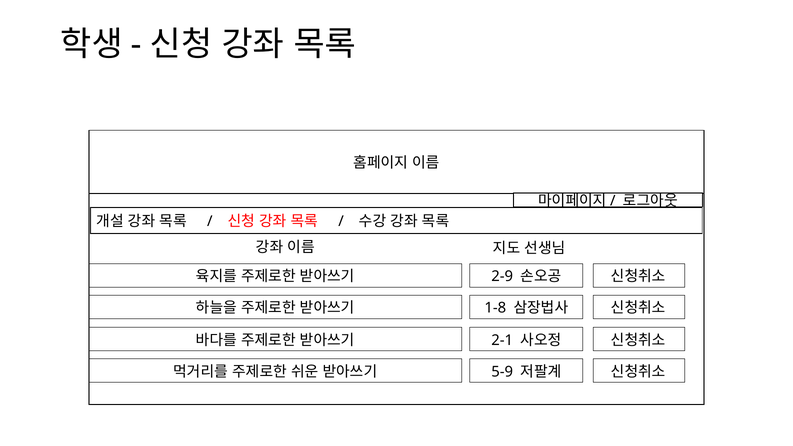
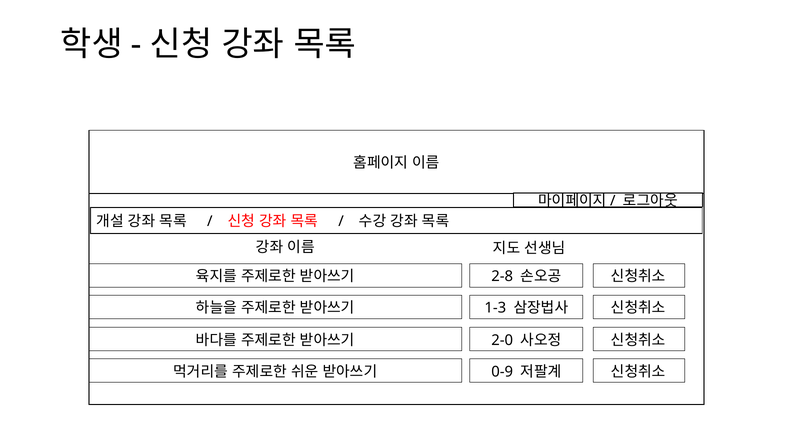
2-9: 2-9 -> 2-8 (502, 277)
1-8: 1-8 -> 1-3 (495, 308)
2-1: 2-1 -> 2-0 (502, 340)
5-9: 5-9 -> 0-9 (502, 372)
